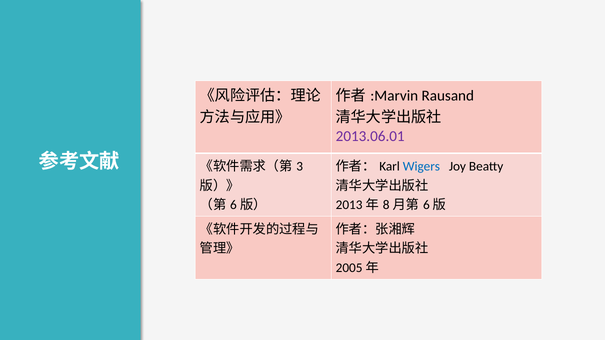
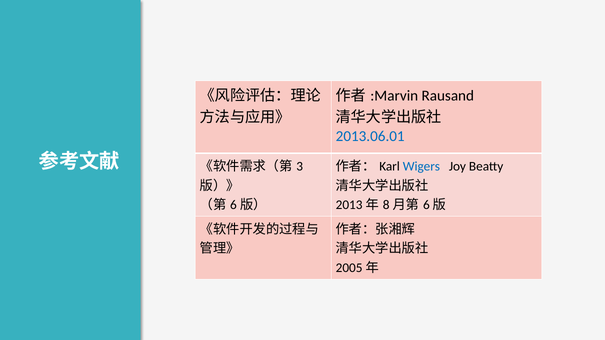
2013.06.01 colour: purple -> blue (370, 136)
